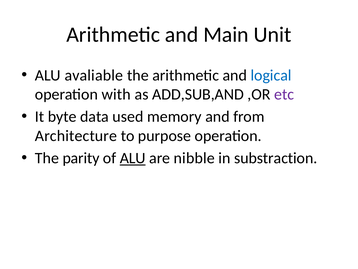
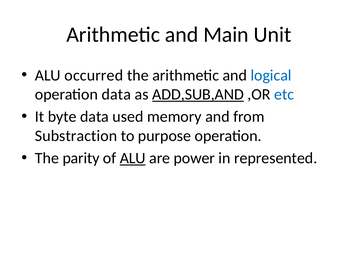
avaliable: avaliable -> occurred (94, 75)
operation with: with -> data (116, 94)
ADD,SUB,AND underline: none -> present (198, 94)
etc colour: purple -> blue (284, 94)
Architecture: Architecture -> Substraction (76, 136)
nibble: nibble -> power (194, 158)
substraction: substraction -> represented (276, 158)
